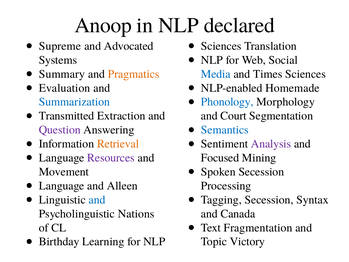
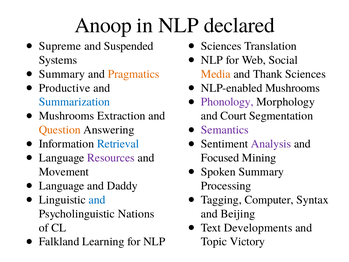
Advocated: Advocated -> Suspended (129, 46)
Media colour: blue -> orange (216, 74)
Times: Times -> Thank (268, 74)
Evaluation: Evaluation -> Productive (65, 88)
NLP-enabled Homemade: Homemade -> Mushrooms (293, 88)
Phonology colour: blue -> purple (227, 102)
Transmitted: Transmitted -> Mushrooms (66, 116)
Semantics colour: blue -> purple (225, 130)
Question colour: purple -> orange (60, 130)
Retrieval colour: orange -> blue (118, 144)
Spoken Secession: Secession -> Summary (261, 172)
Alleen: Alleen -> Daddy (122, 186)
Tagging Secession: Secession -> Computer (269, 200)
Canada: Canada -> Beijing (238, 213)
Fragmentation: Fragmentation -> Developments (258, 227)
Birthday: Birthday -> Falkland (59, 241)
